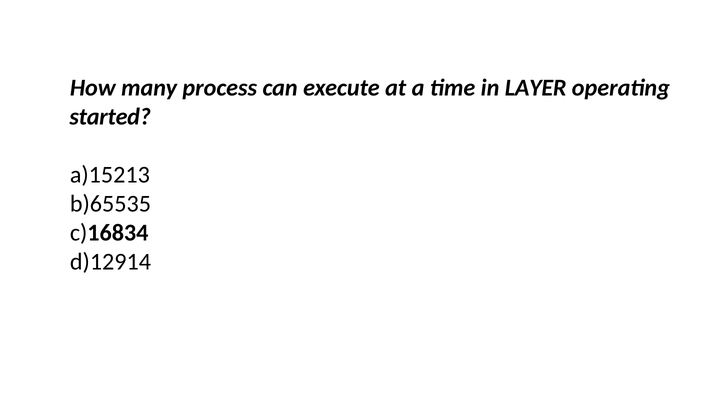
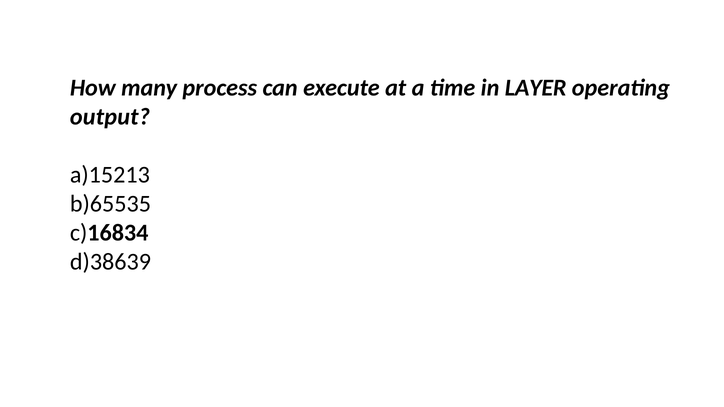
started: started -> output (110, 117)
d)12914: d)12914 -> d)38639 (110, 262)
